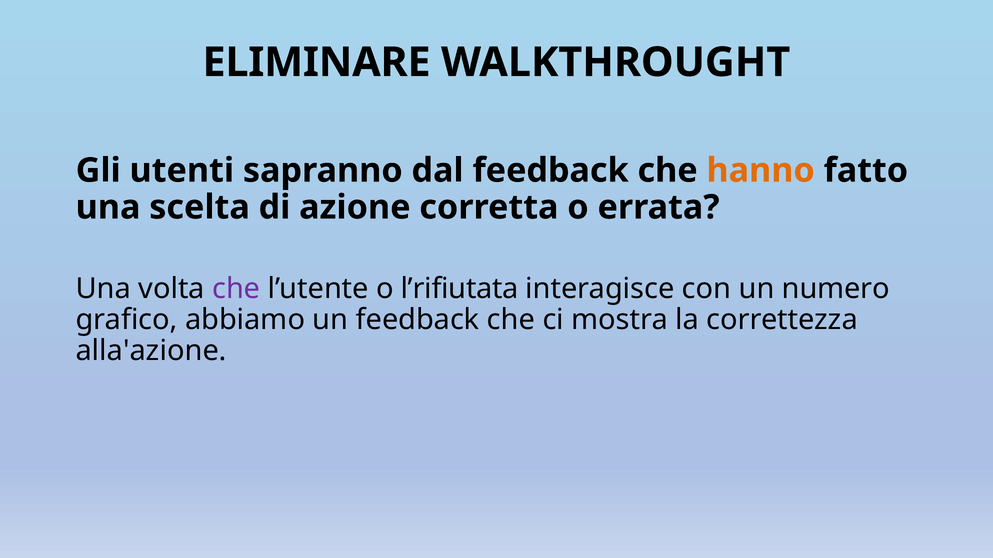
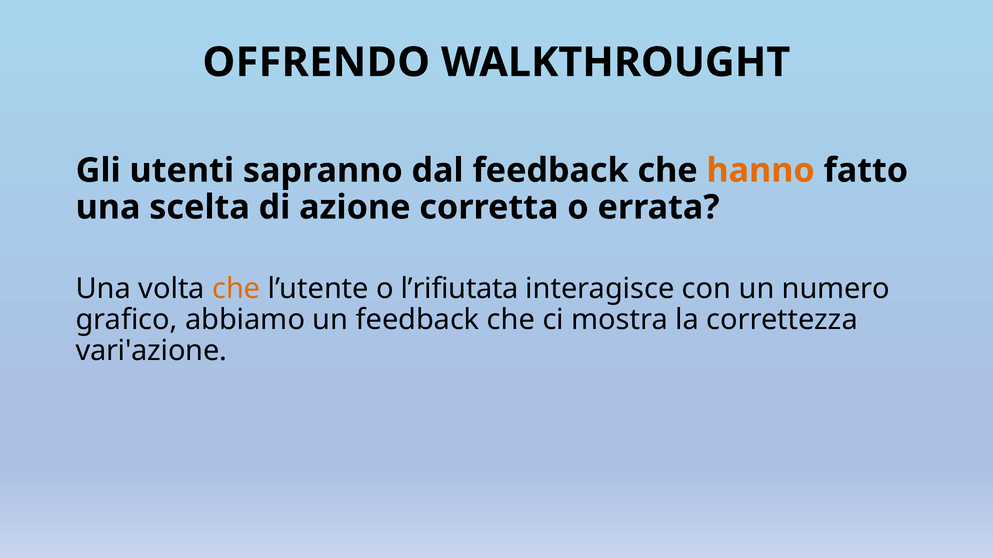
ELIMINARE: ELIMINARE -> OFFRENDO (316, 62)
che colour: purple -> orange (236, 289)
alla'azione: alla'azione -> vari'azione (151, 351)
